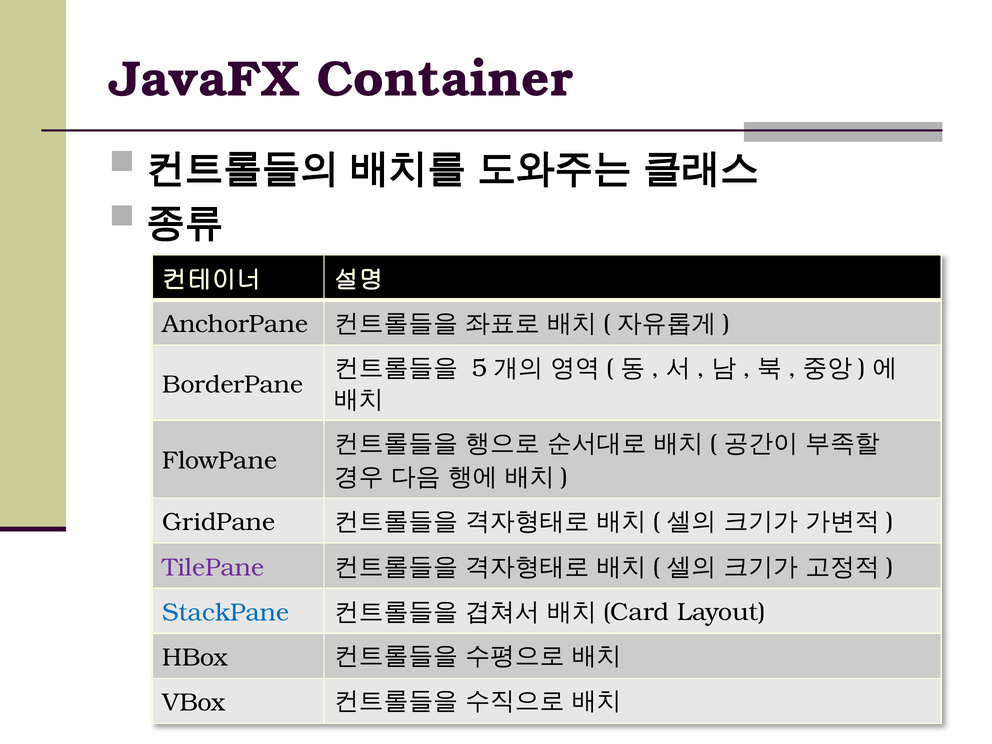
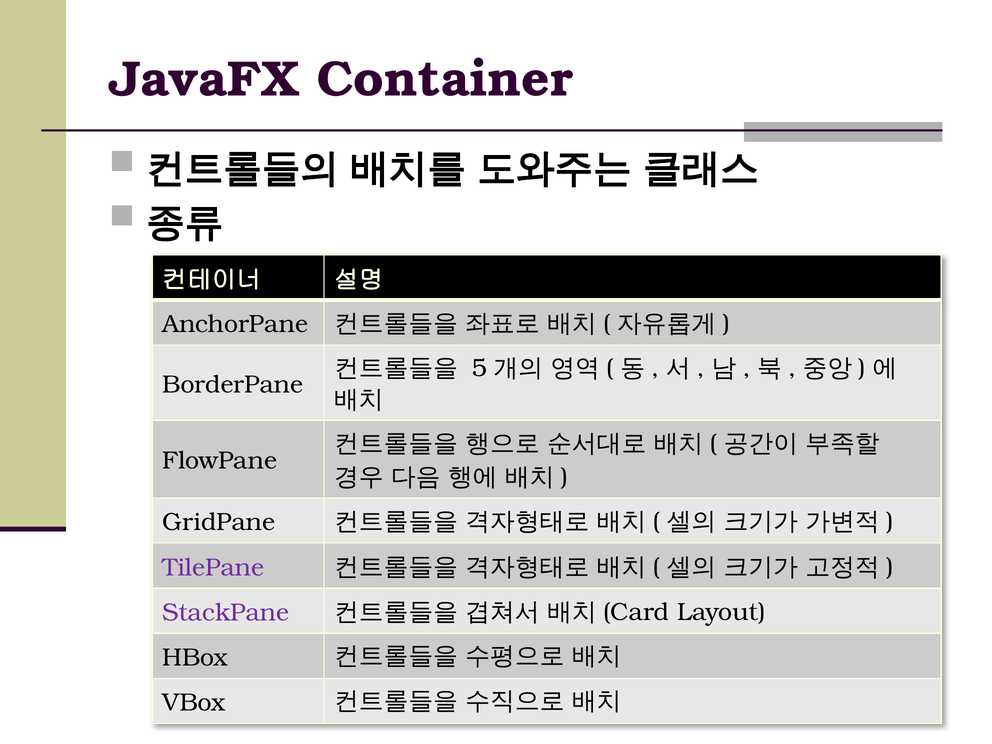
StackPane colour: blue -> purple (226, 612)
